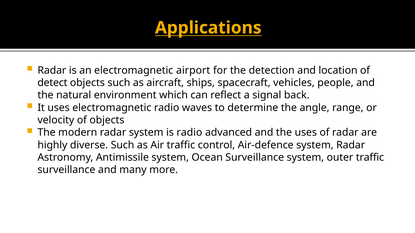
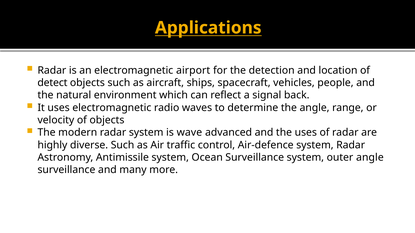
is radio: radio -> wave (189, 133)
outer traffic: traffic -> angle (370, 158)
